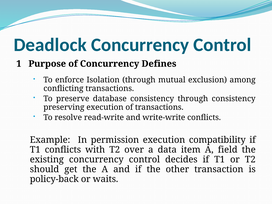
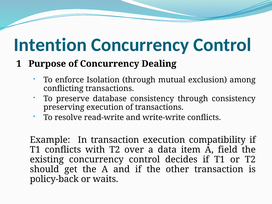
Deadlock: Deadlock -> Intention (50, 45)
Defines: Defines -> Dealing (159, 64)
In permission: permission -> transaction (115, 140)
